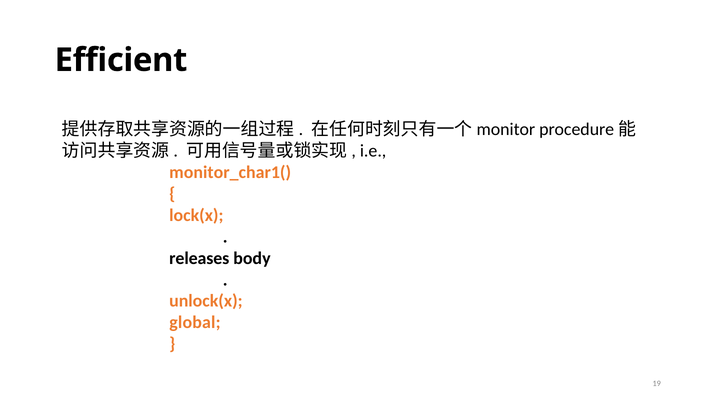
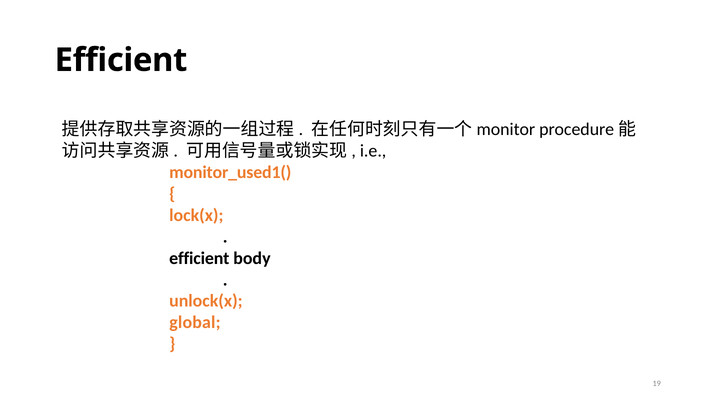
monitor_char1(: monitor_char1( -> monitor_used1( (230, 173)
releases: releases -> efficient (199, 258)
